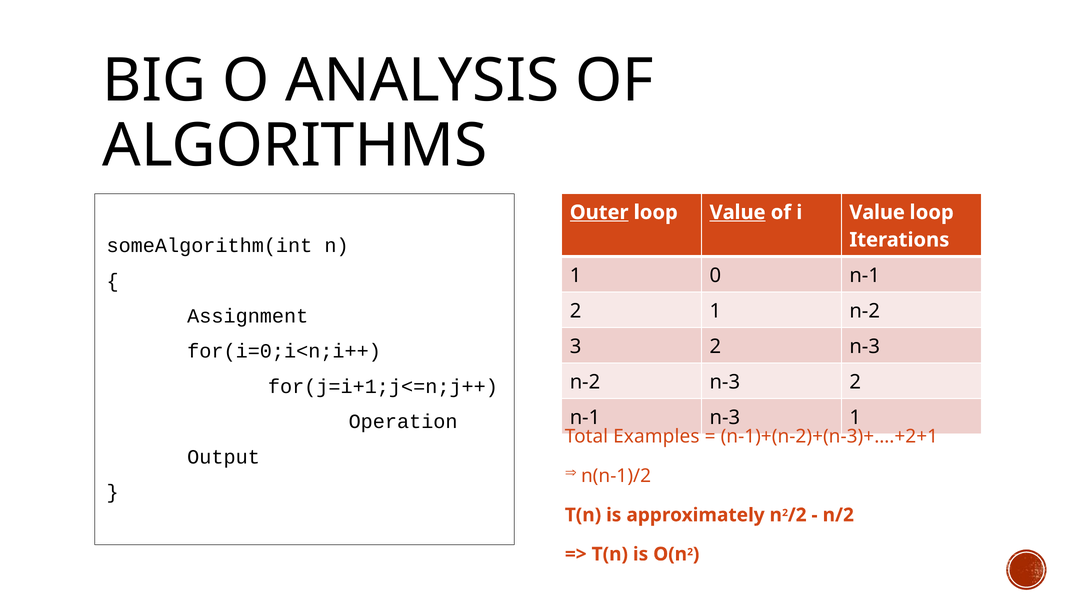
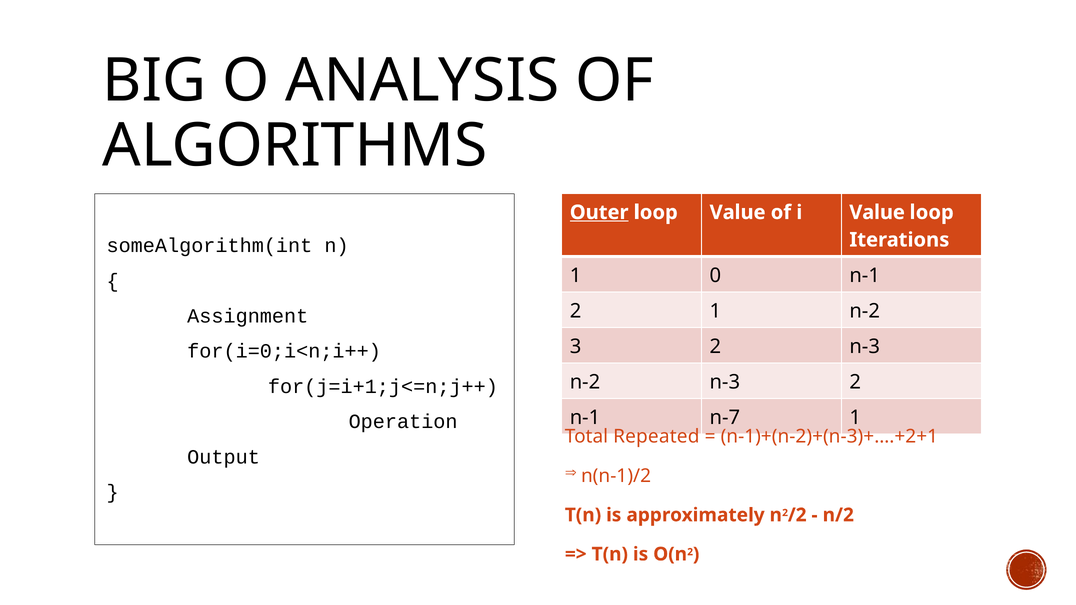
Value underline: present -> none (738, 213)
n-1 n-3: n-3 -> n-7 (725, 418)
Examples: Examples -> Repeated (656, 437)
